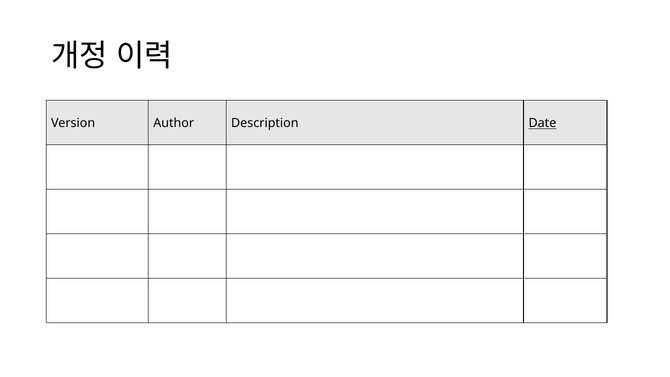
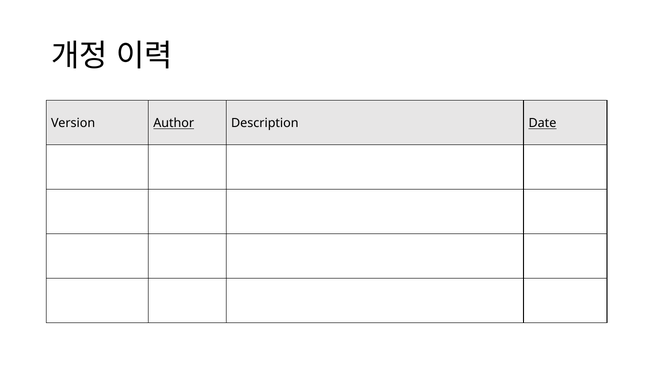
Author underline: none -> present (174, 123)
